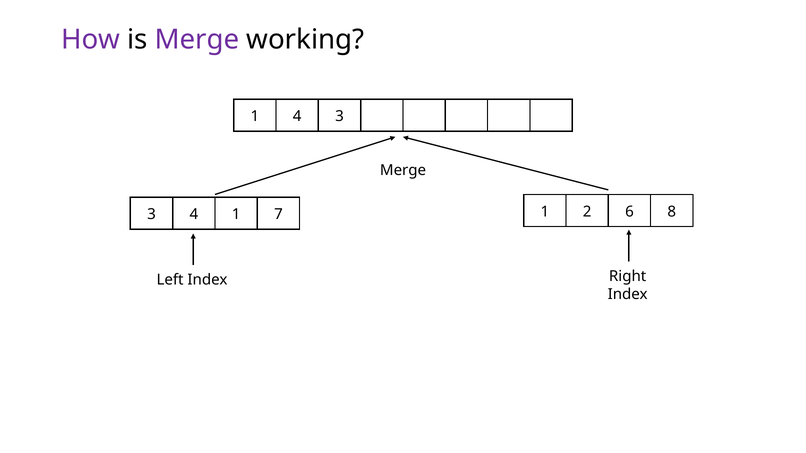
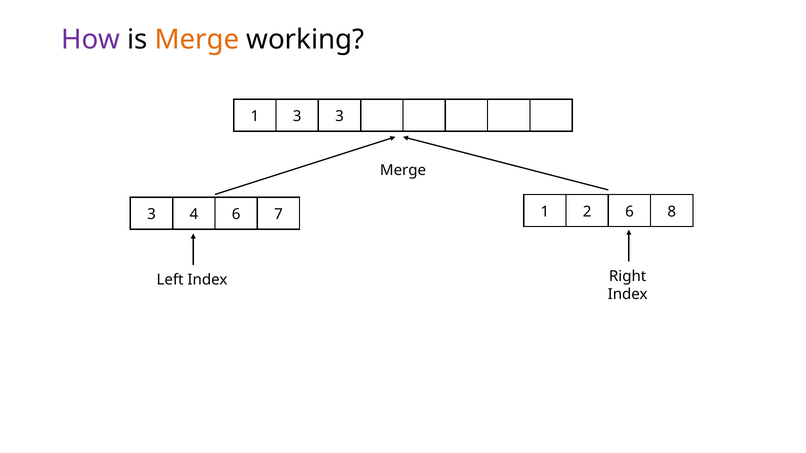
Merge colour: purple -> orange (197, 40)
1 4: 4 -> 3 (297, 116)
4 1: 1 -> 6 (236, 215)
